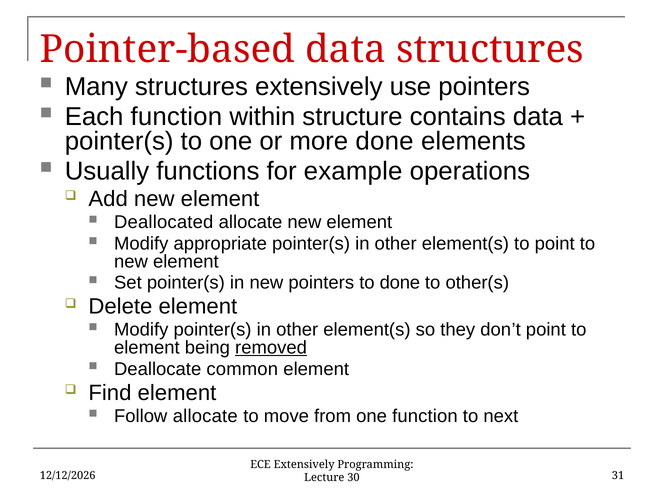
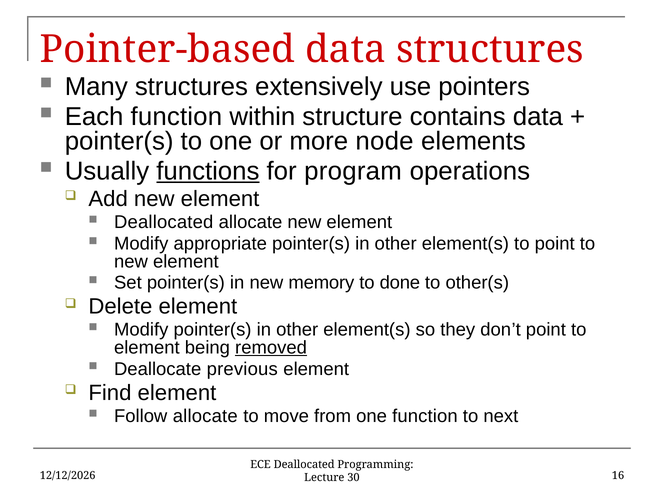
more done: done -> node (385, 141)
functions underline: none -> present (208, 171)
example: example -> program (353, 171)
new pointers: pointers -> memory (321, 283)
common: common -> previous (242, 369)
ECE Extensively: Extensively -> Deallocated (304, 464)
31: 31 -> 16 (618, 476)
